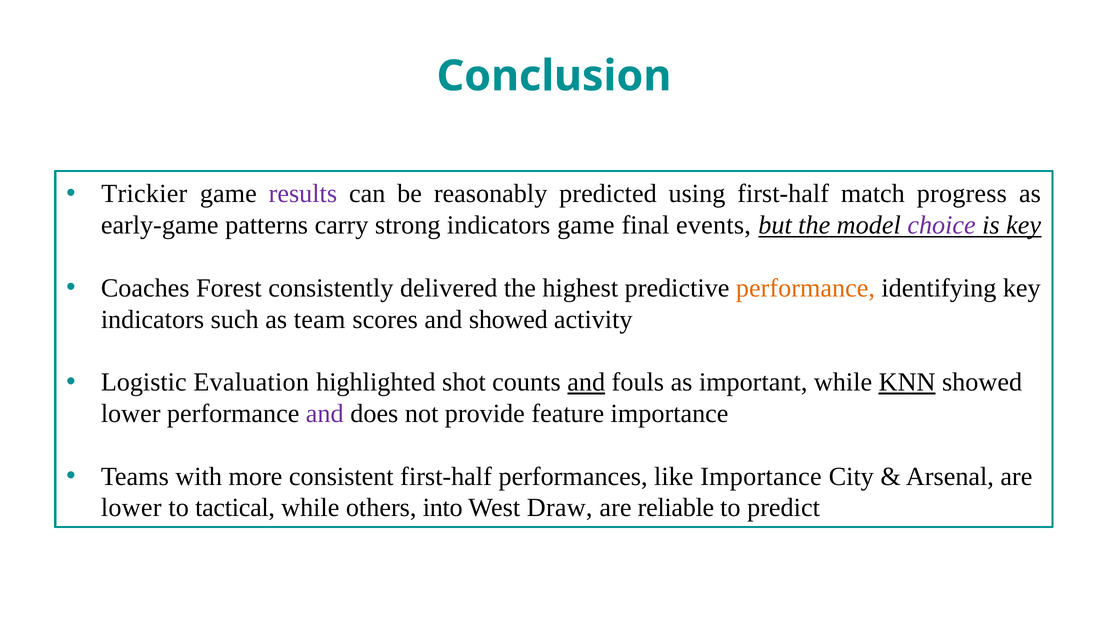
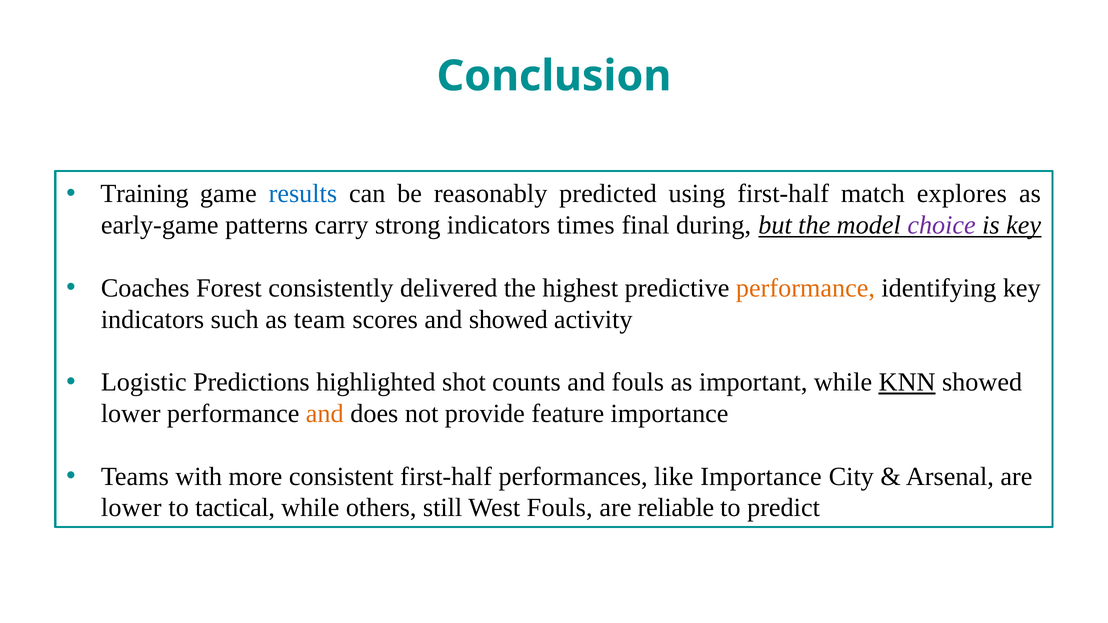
Trickier: Trickier -> Training (145, 194)
results colour: purple -> blue (303, 194)
progress: progress -> explores (962, 194)
indicators game: game -> times (586, 225)
events: events -> during (714, 225)
Evaluation: Evaluation -> Predictions (251, 382)
and underline: present -> none (586, 382)
and colour: purple -> orange (325, 414)
into: into -> still (443, 508)
West Draw: Draw -> Fouls (560, 508)
